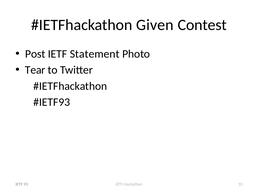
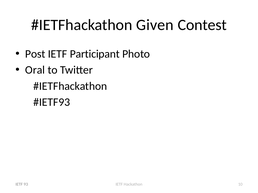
Statement: Statement -> Participant (95, 54)
Tear: Tear -> Oral (35, 70)
